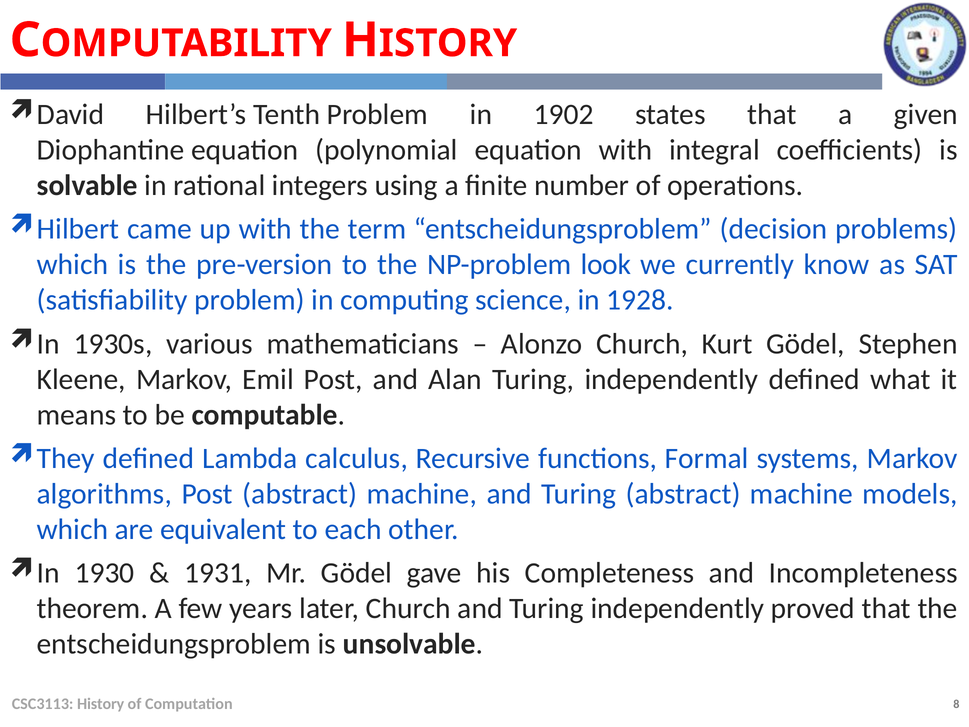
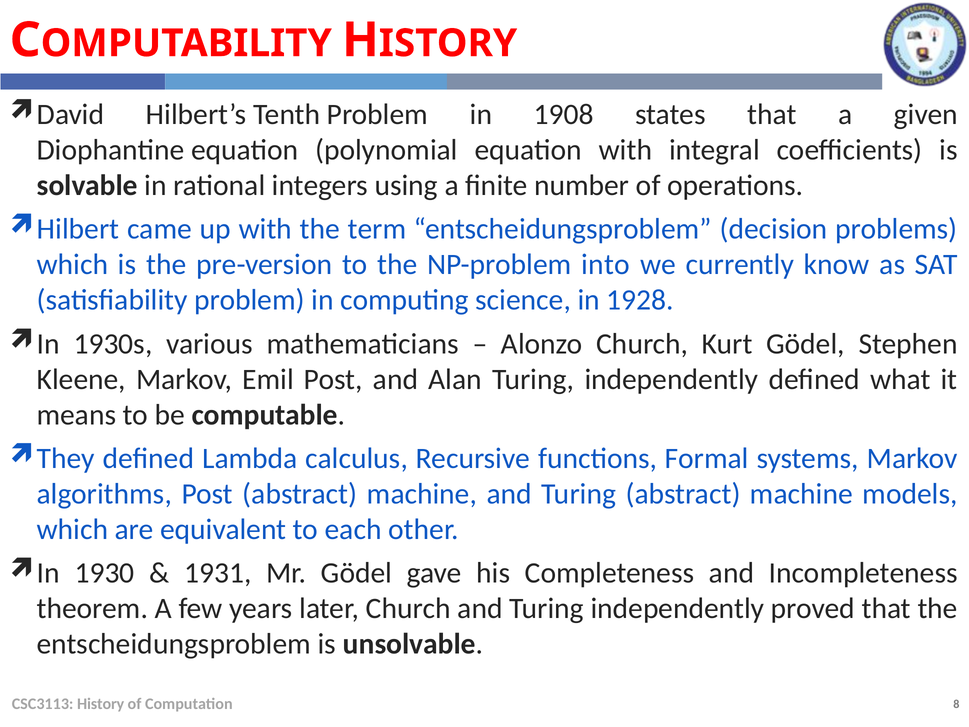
1902: 1902 -> 1908 (564, 114)
look: look -> into (606, 264)
